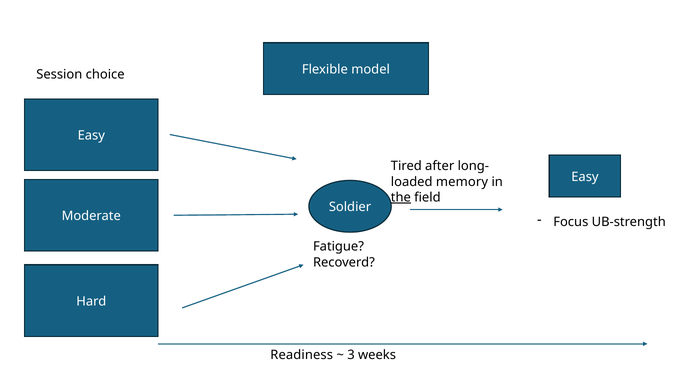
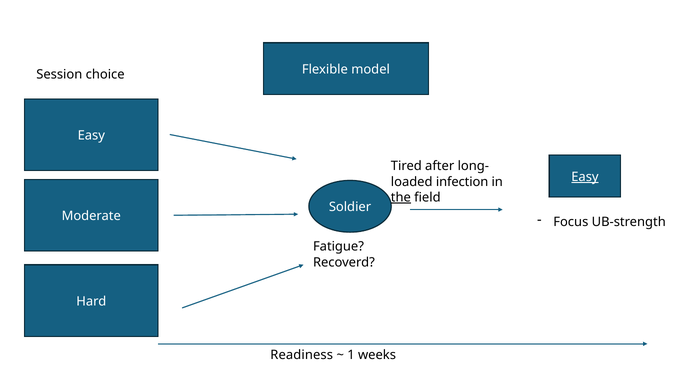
Easy underline: none -> present (585, 177)
memory: memory -> infection (462, 182)
3: 3 -> 1 (351, 355)
